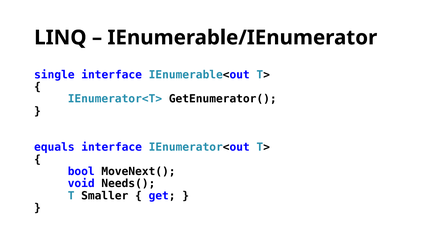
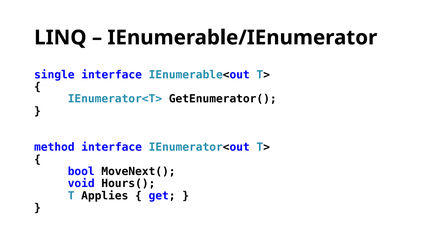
equals: equals -> method (54, 147)
Needs(: Needs( -> Hours( (128, 184)
Smaller: Smaller -> Applies (105, 196)
